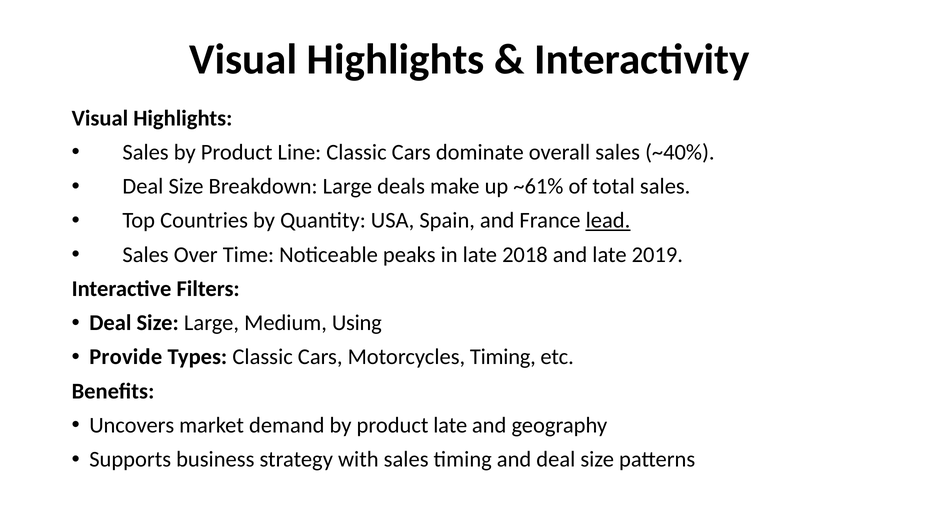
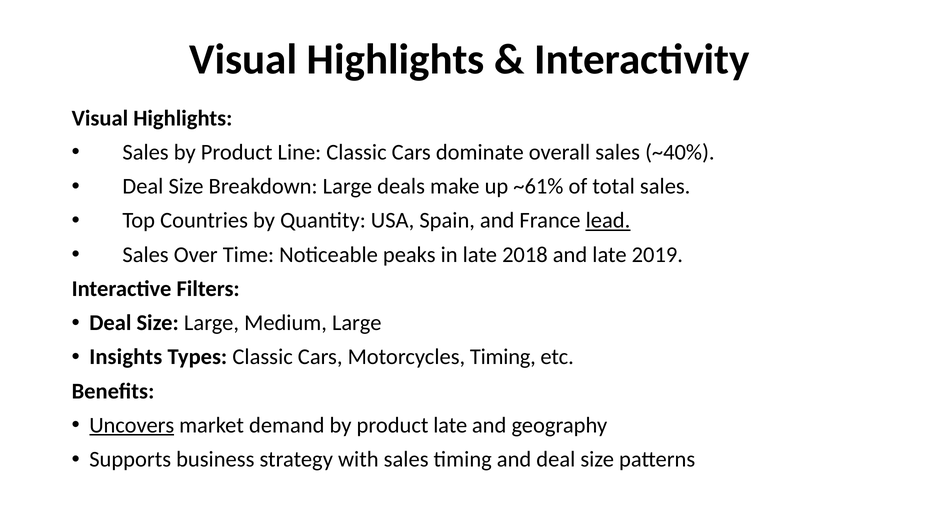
Medium Using: Using -> Large (357, 323)
Provide: Provide -> Insights (126, 357)
Uncovers underline: none -> present (132, 425)
